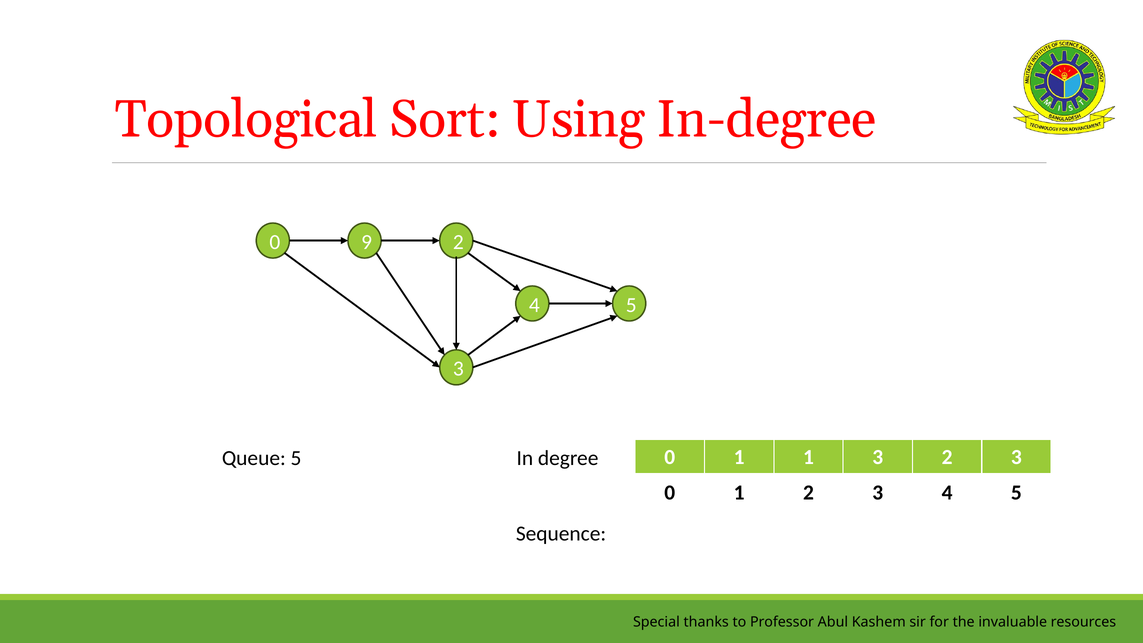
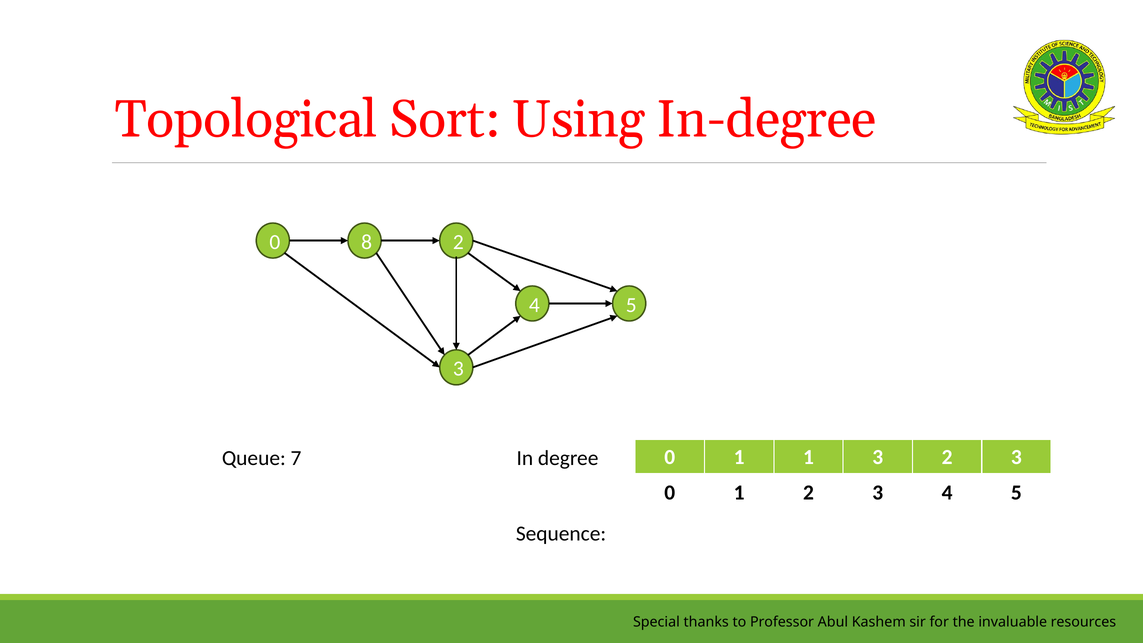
9: 9 -> 8 (367, 242)
Queue 5: 5 -> 7 (296, 458)
